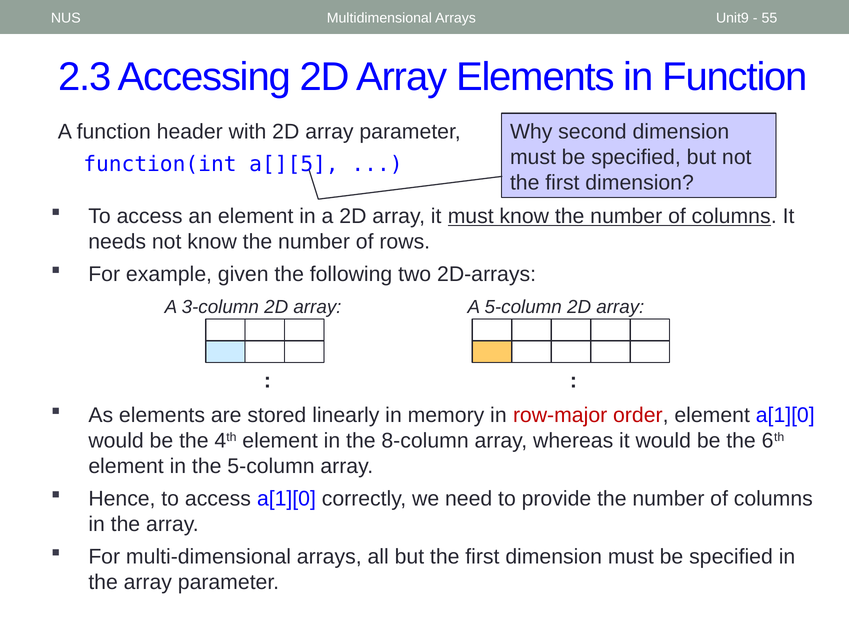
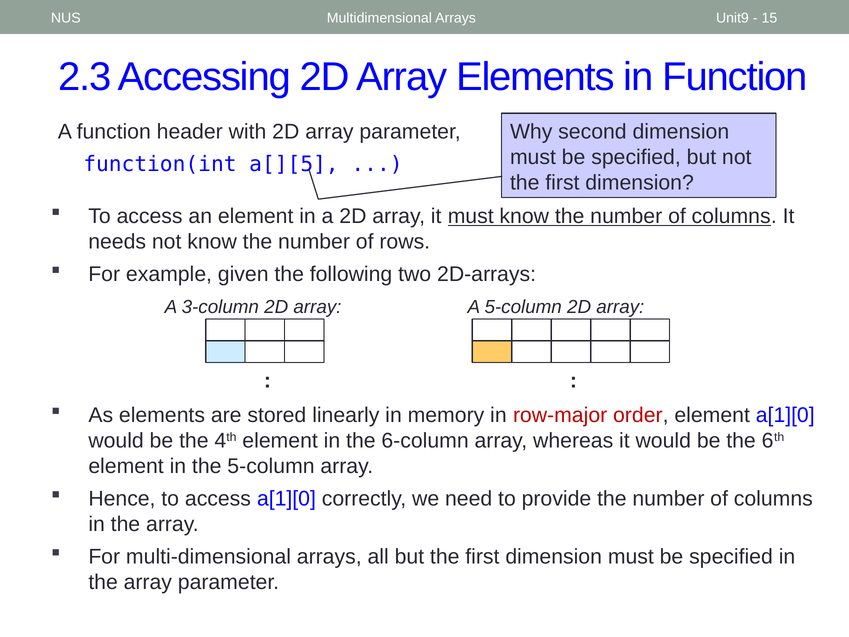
55: 55 -> 15 (769, 18)
8-column: 8-column -> 6-column (425, 441)
